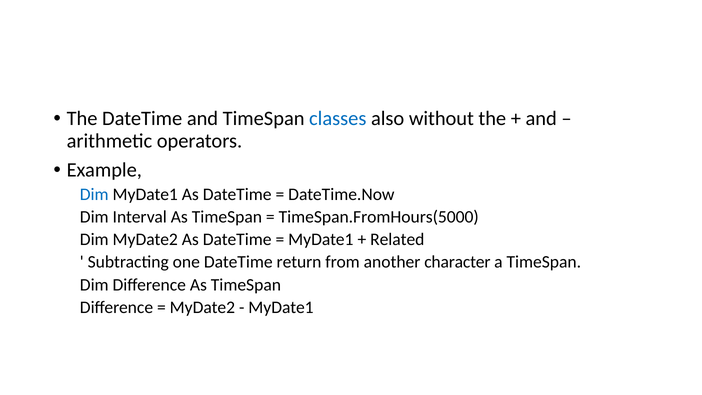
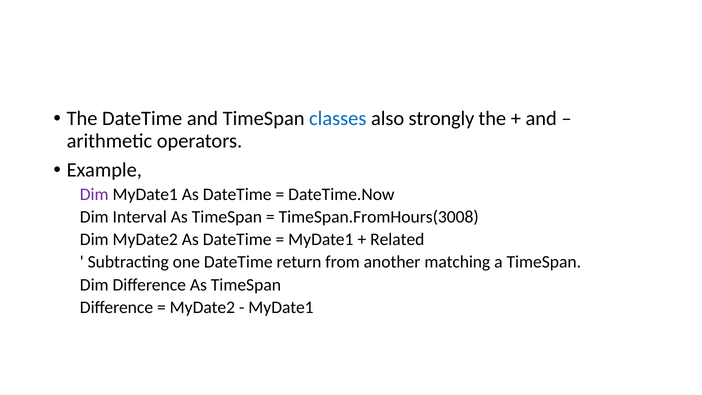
without: without -> strongly (441, 119)
Dim colour: blue -> purple (94, 194)
TimeSpan.FromHours(5000: TimeSpan.FromHours(5000 -> TimeSpan.FromHours(3008 (379, 217)
character: character -> matching (457, 262)
